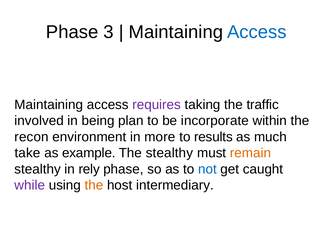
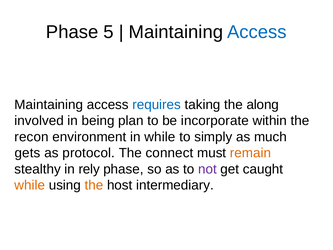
3: 3 -> 5 (109, 32)
requires colour: purple -> blue (157, 105)
traffic: traffic -> along (263, 105)
in more: more -> while (160, 137)
results: results -> simply (213, 137)
take: take -> gets (27, 153)
example: example -> protocol (89, 153)
The stealthy: stealthy -> connect (169, 153)
not colour: blue -> purple (207, 169)
while colour: purple -> orange (30, 185)
